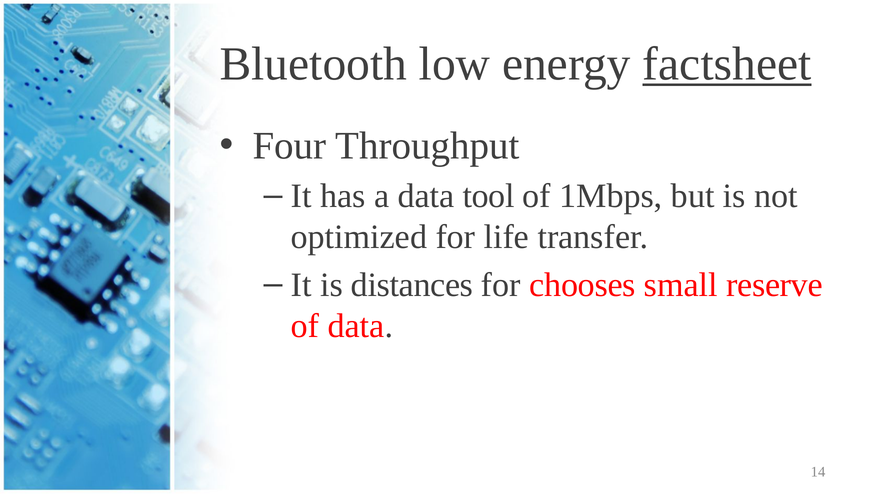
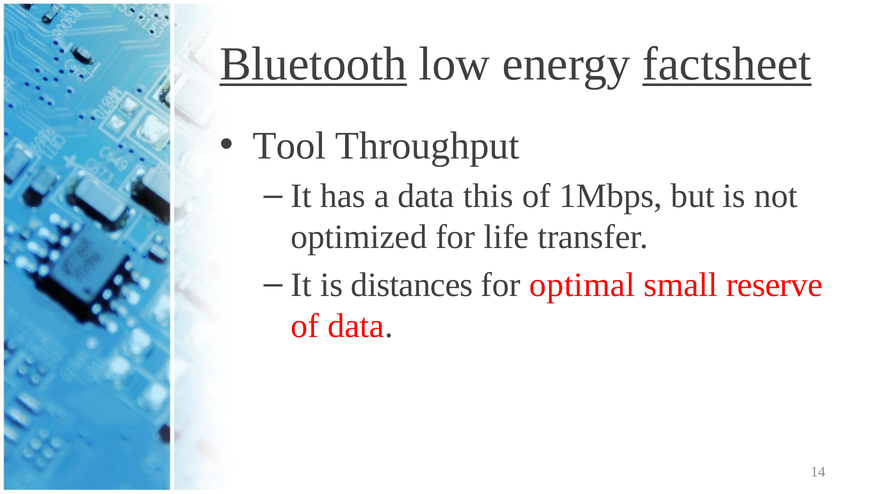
Bluetooth underline: none -> present (313, 64)
Four: Four -> Tool (289, 146)
tool: tool -> this (488, 196)
chooses: chooses -> optimal (582, 285)
